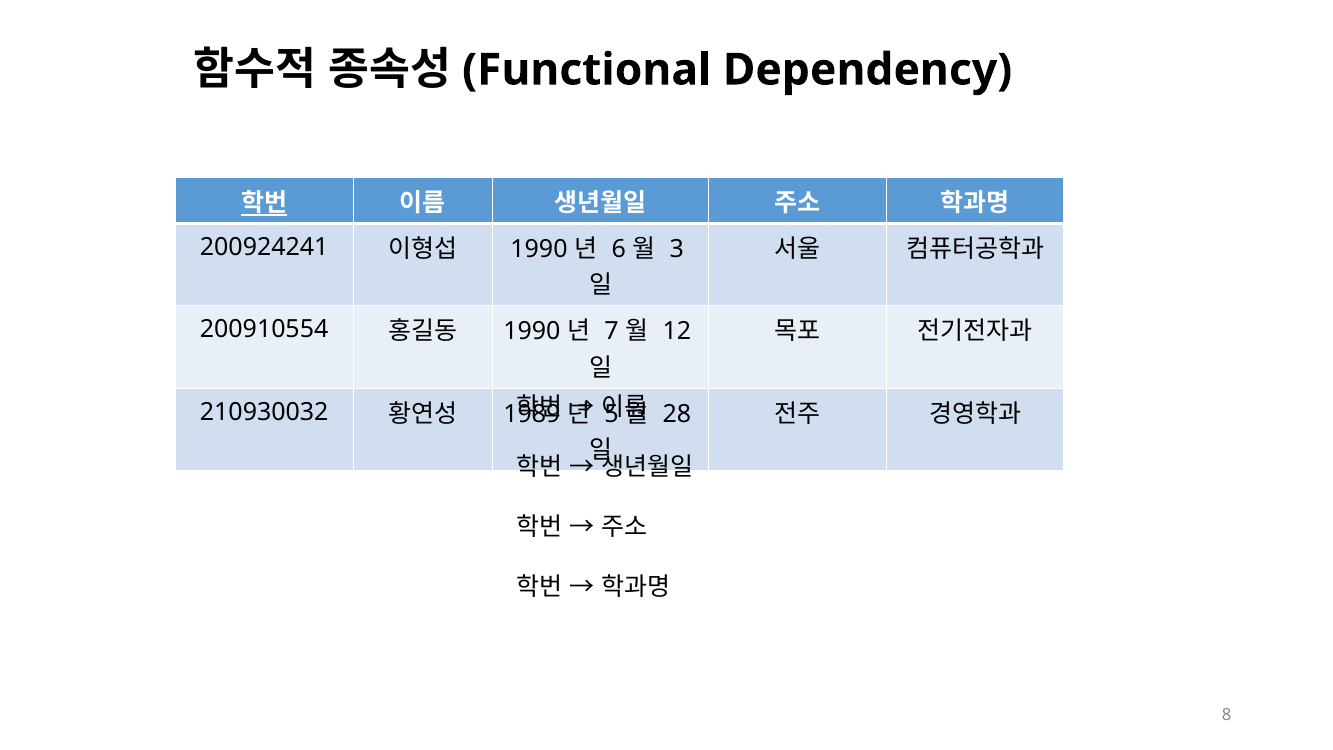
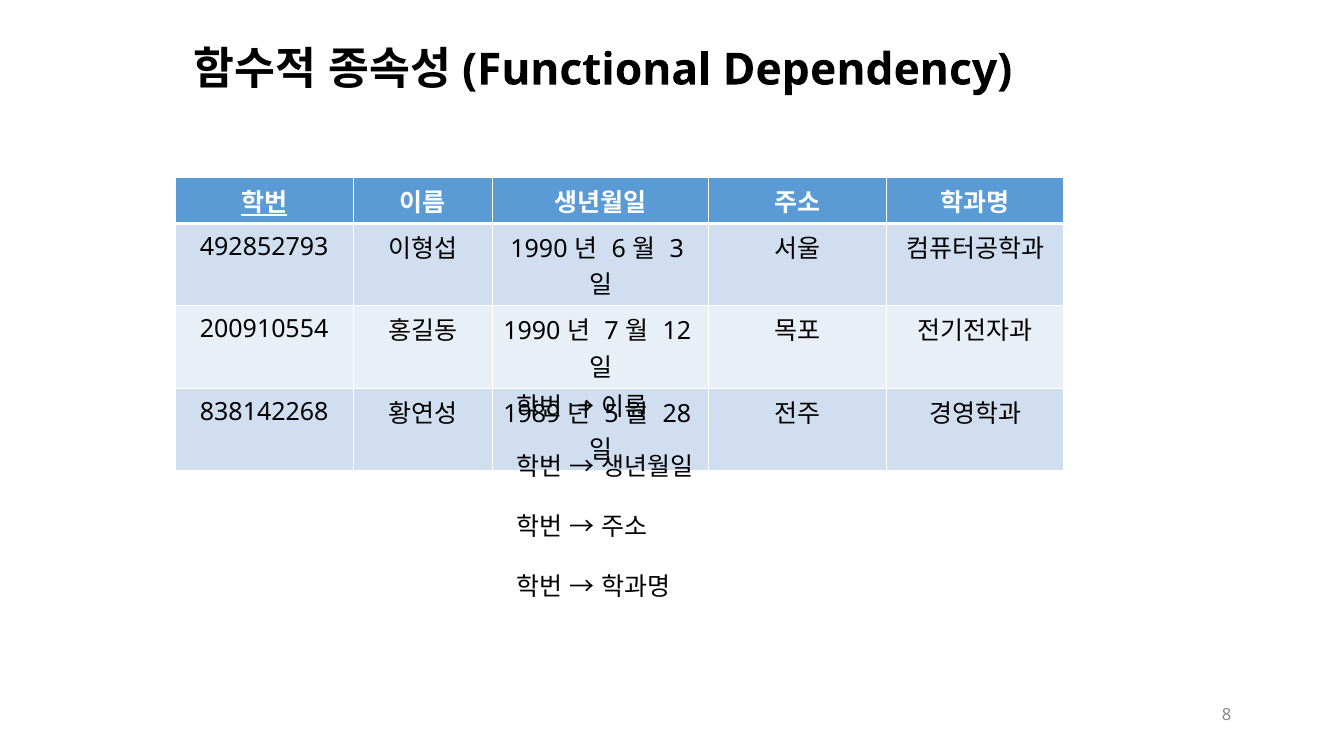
200924241: 200924241 -> 492852793 (264, 247)
210930032: 210930032 -> 838142268 (264, 412)
